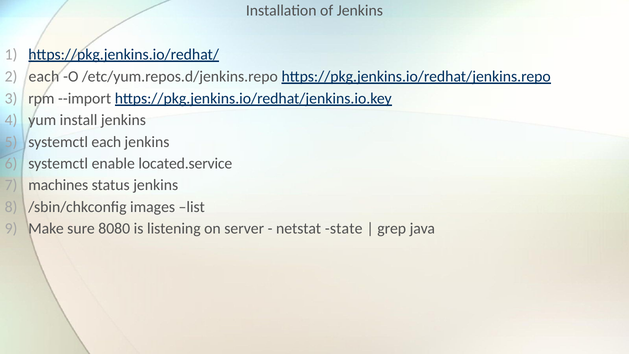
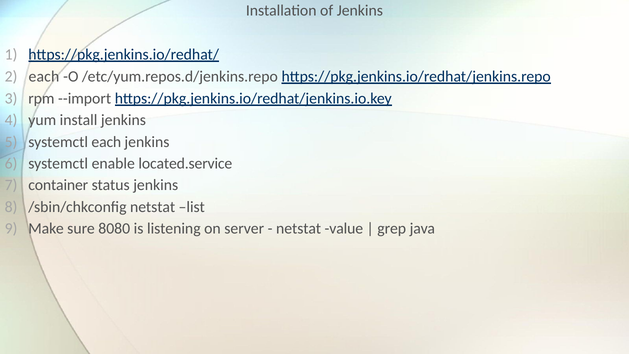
machines: machines -> container (58, 185)
/sbin/chkconfig images: images -> netstat (153, 207)
state: state -> value (344, 229)
